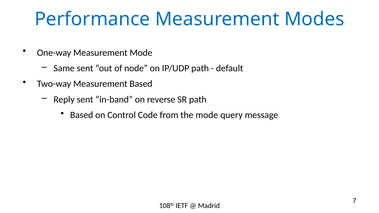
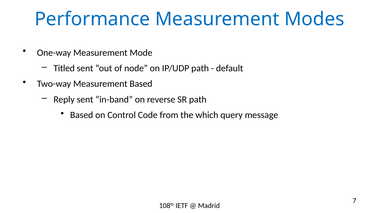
Same: Same -> Titled (64, 68)
the mode: mode -> which (207, 115)
